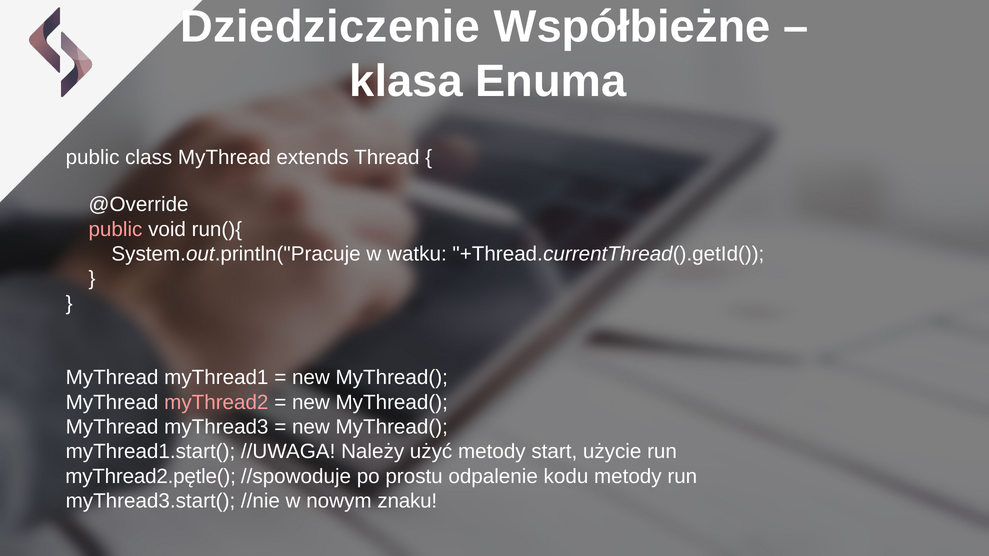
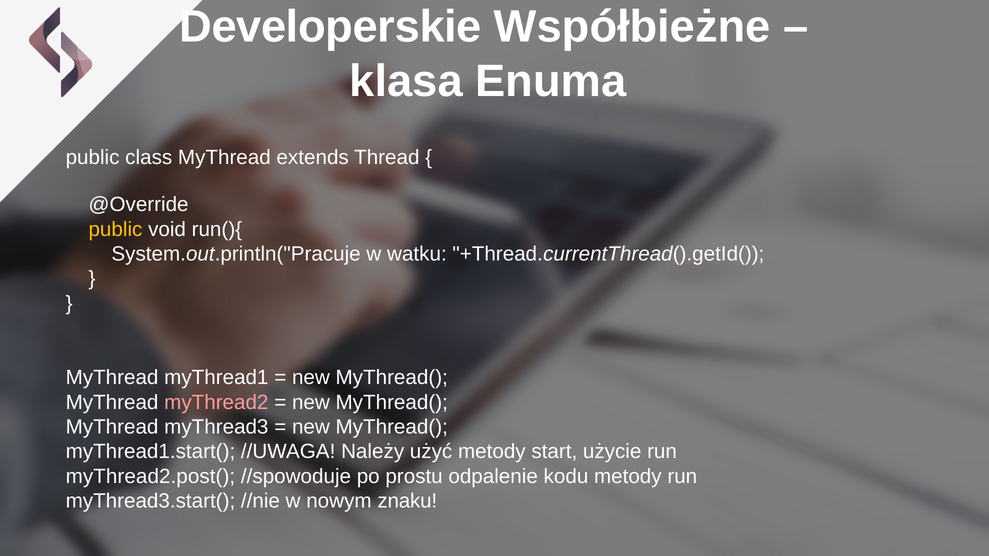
Dziedziczenie: Dziedziczenie -> Developerskie (330, 27)
public colour: pink -> yellow (115, 229)
myThread2.pętle(: myThread2.pętle( -> myThread2.post( (150, 477)
